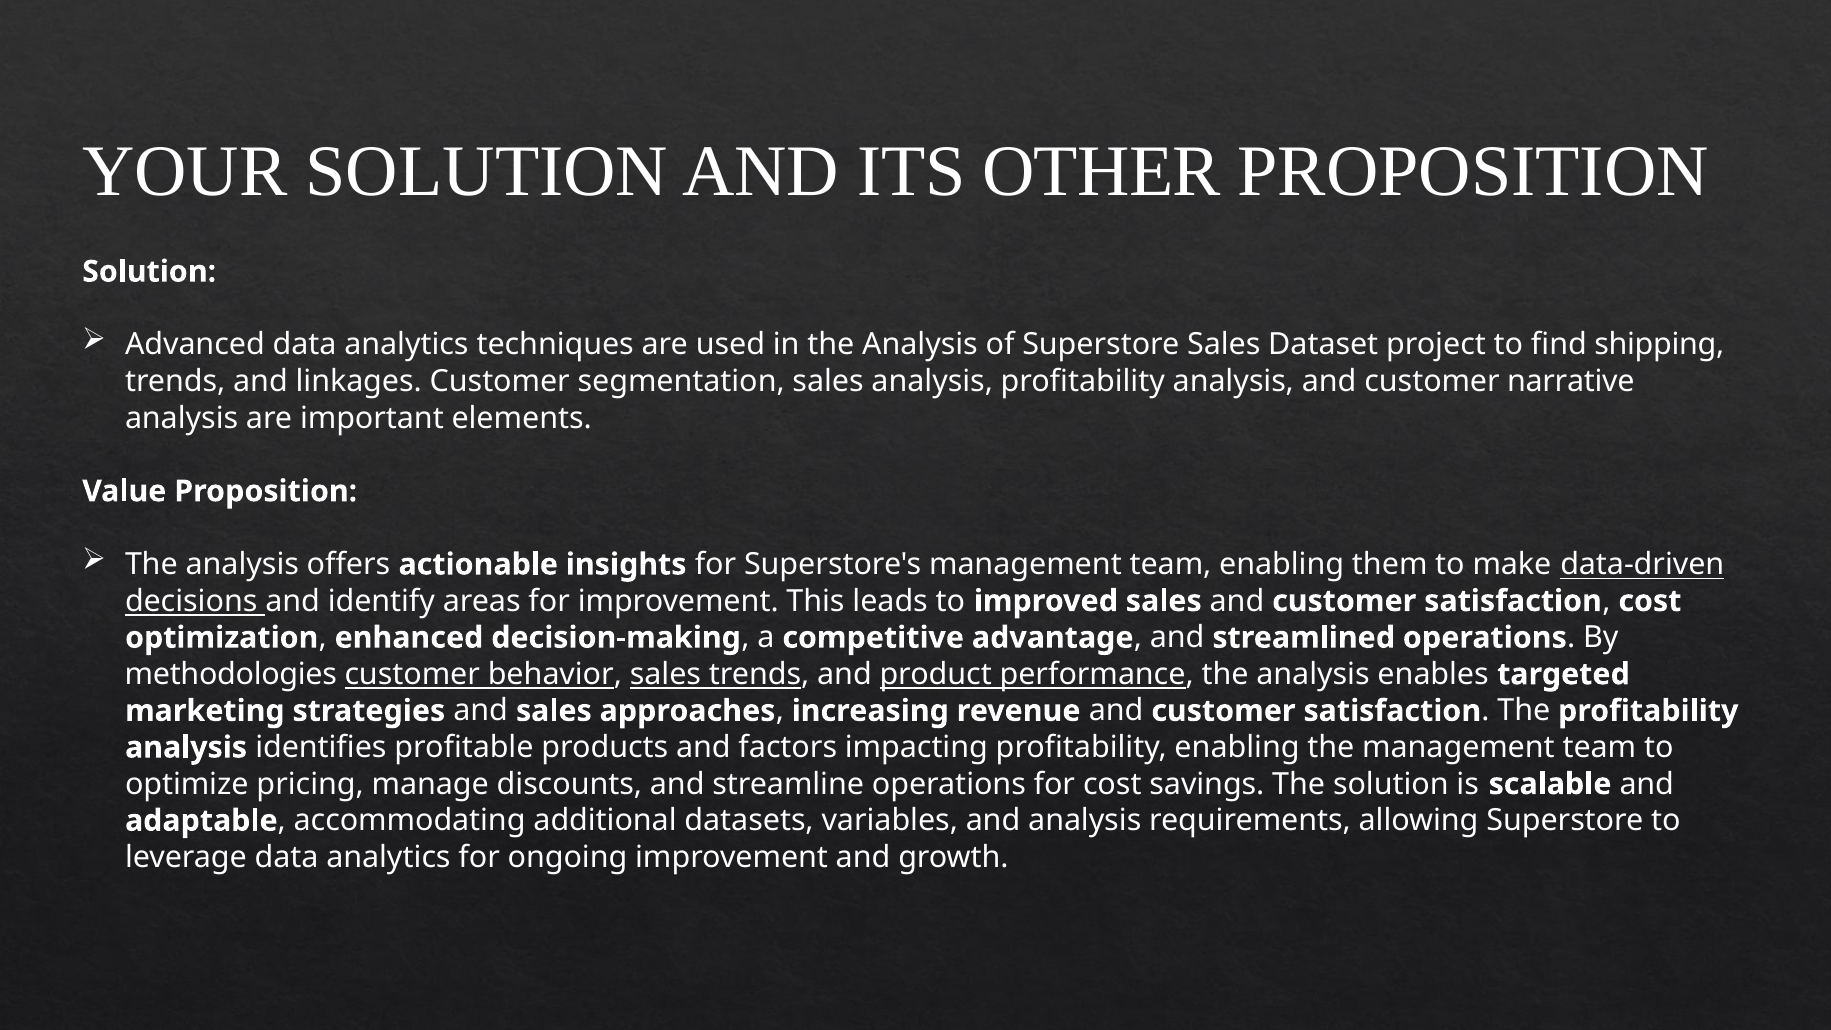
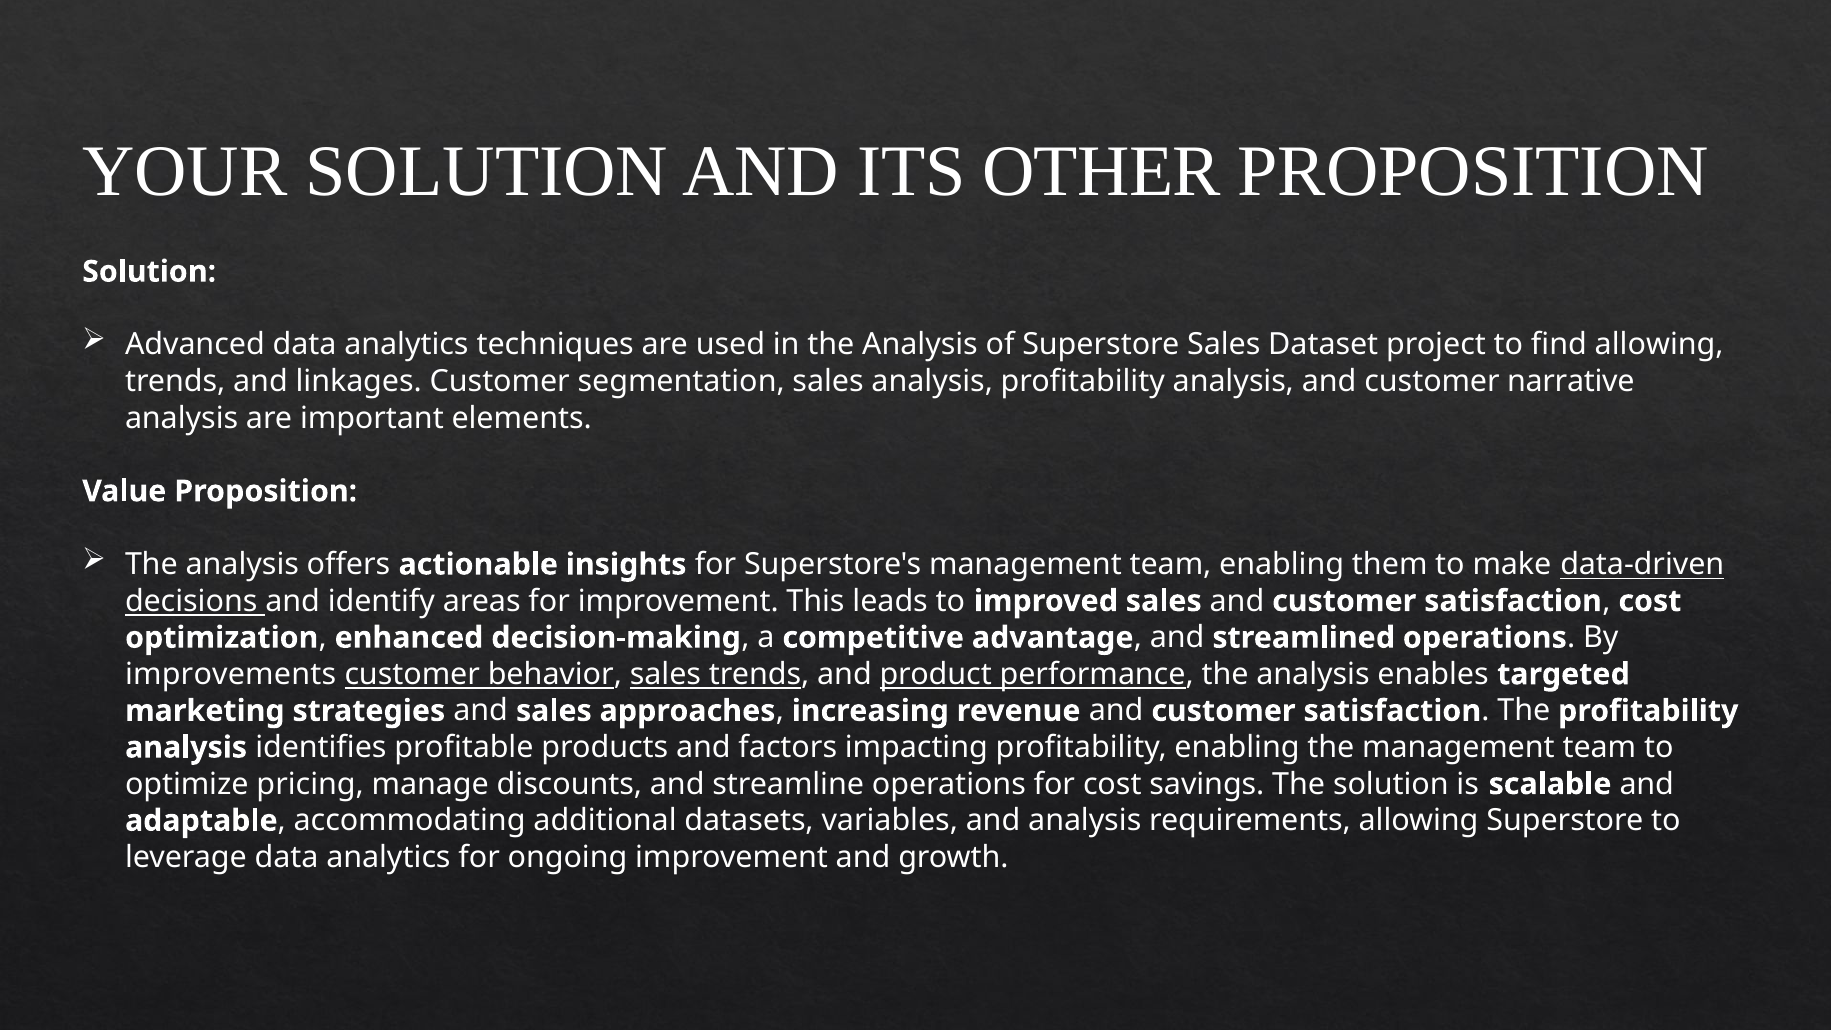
find shipping: shipping -> allowing (1659, 345)
methodologies: methodologies -> improvements (231, 674)
